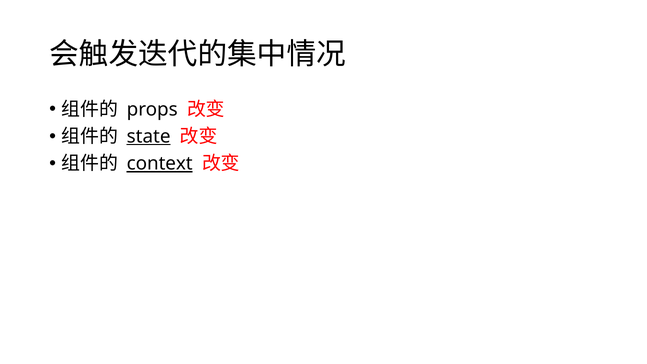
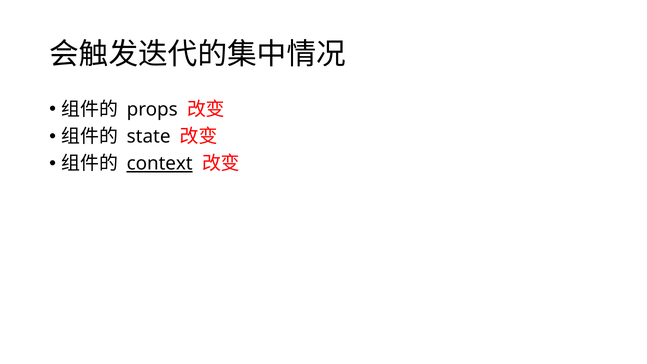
state underline: present -> none (149, 137)
